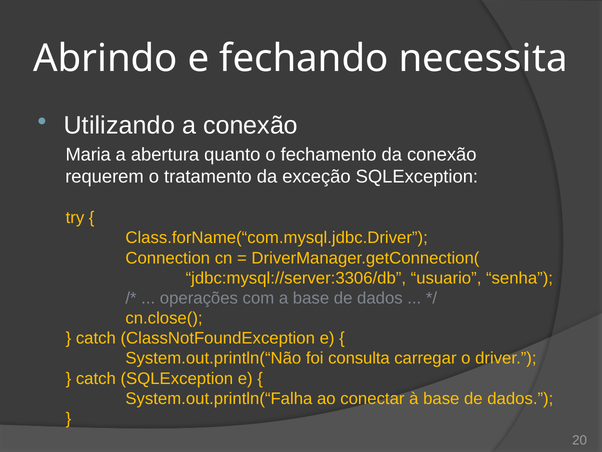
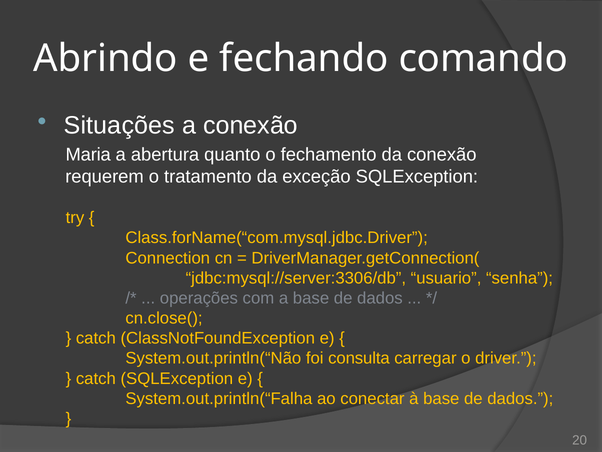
necessita: necessita -> comando (483, 58)
Utilizando: Utilizando -> Situações (119, 125)
